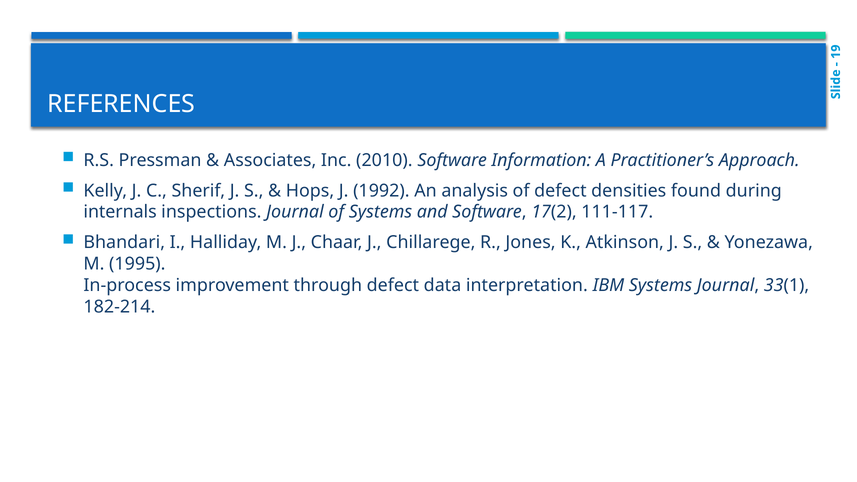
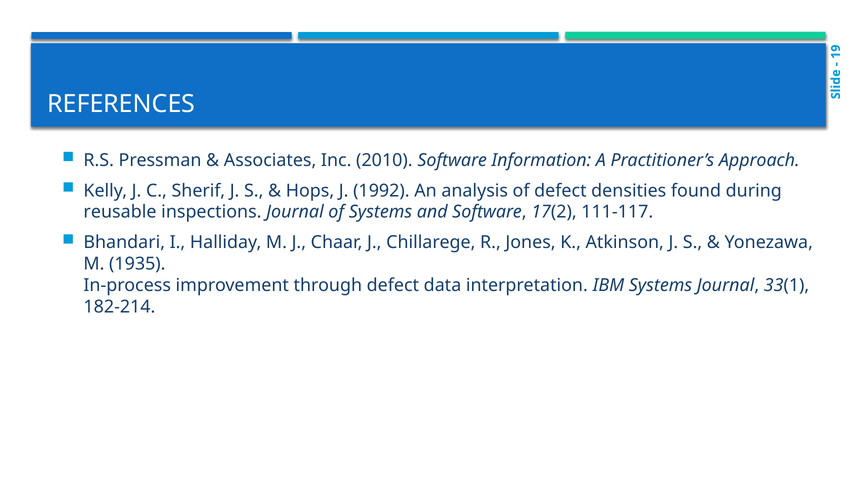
internals: internals -> reusable (120, 212)
1995: 1995 -> 1935 (137, 264)
